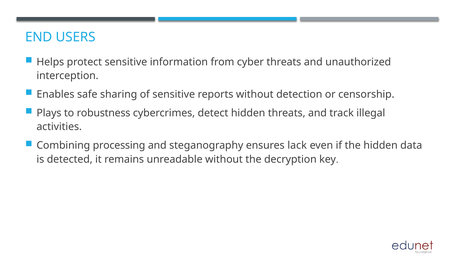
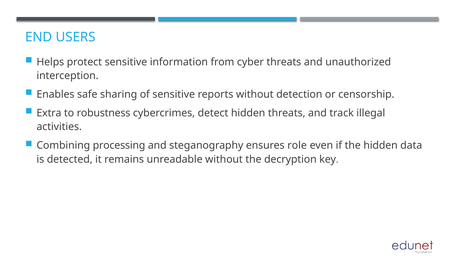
Plays: Plays -> Extra (49, 113)
lack: lack -> role (297, 145)
